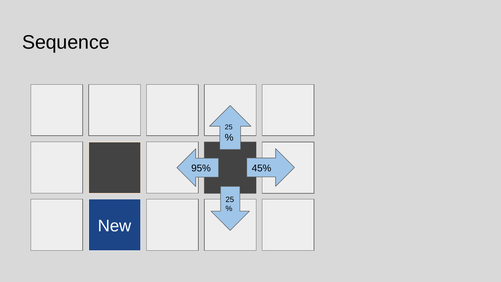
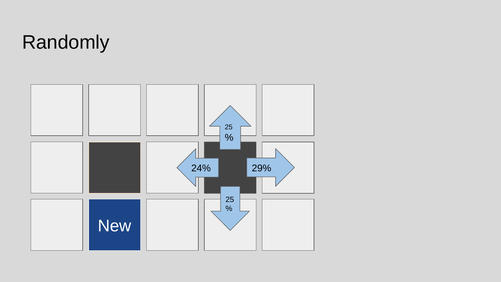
Sequence: Sequence -> Randomly (66, 42)
45%: 45% -> 29% (262, 168)
95%: 95% -> 24% (201, 168)
